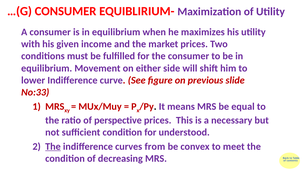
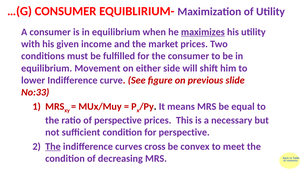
maximizes underline: none -> present (203, 32)
for understood: understood -> perspective (184, 132)
from: from -> cross (155, 146)
